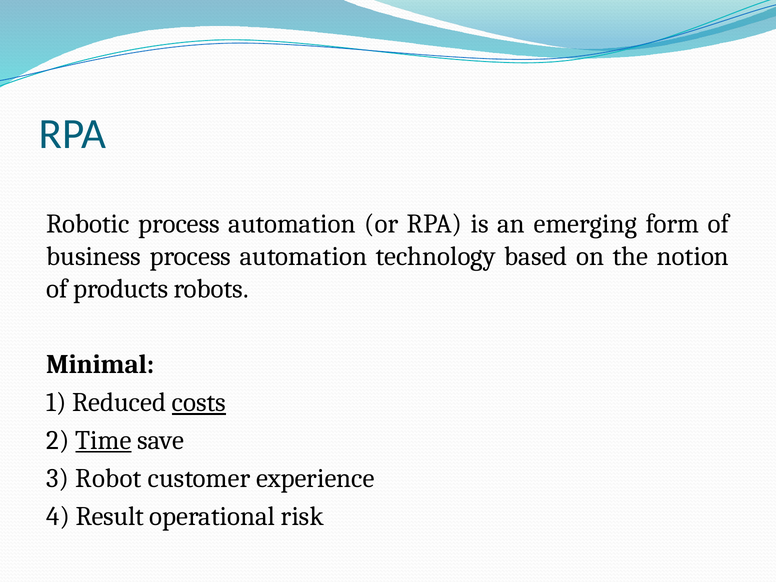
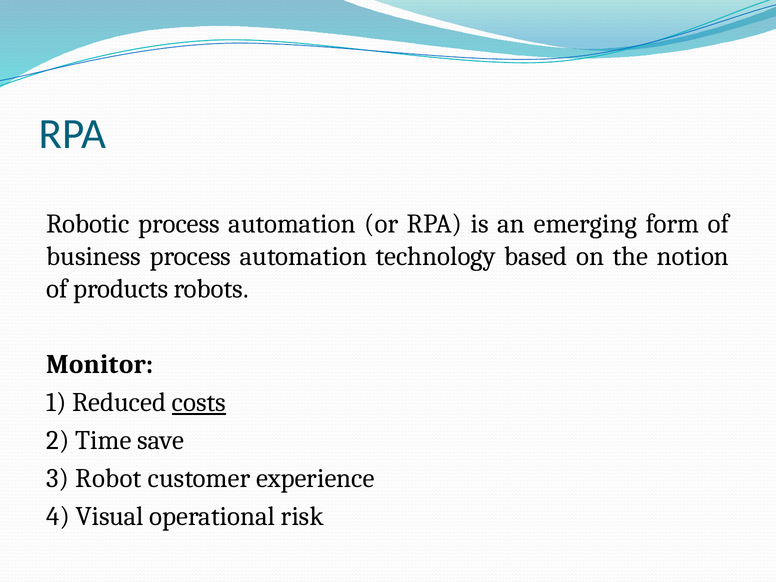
Minimal: Minimal -> Monitor (100, 365)
Time underline: present -> none (103, 440)
Result: Result -> Visual (110, 516)
